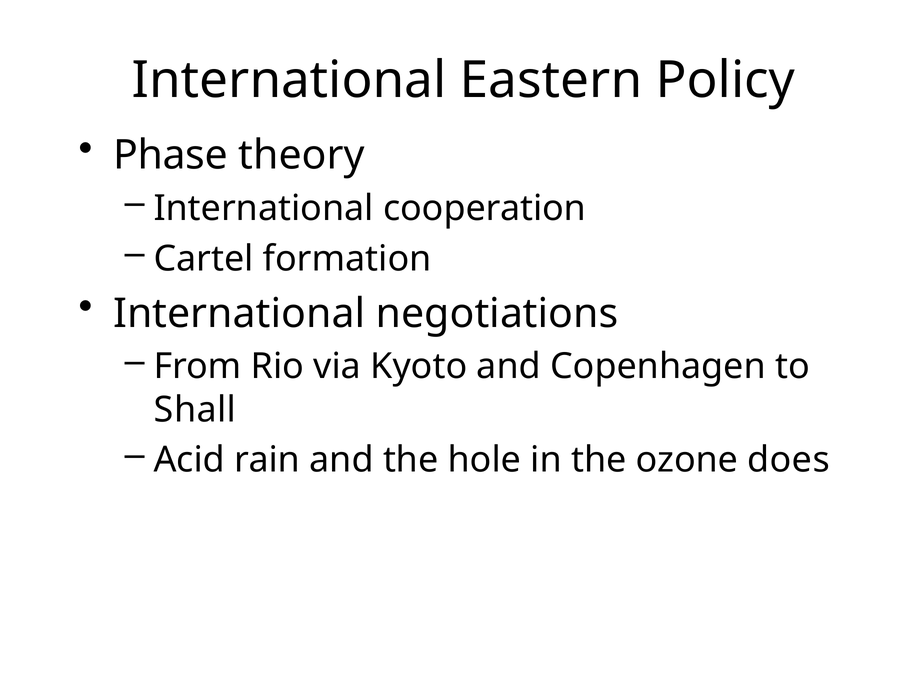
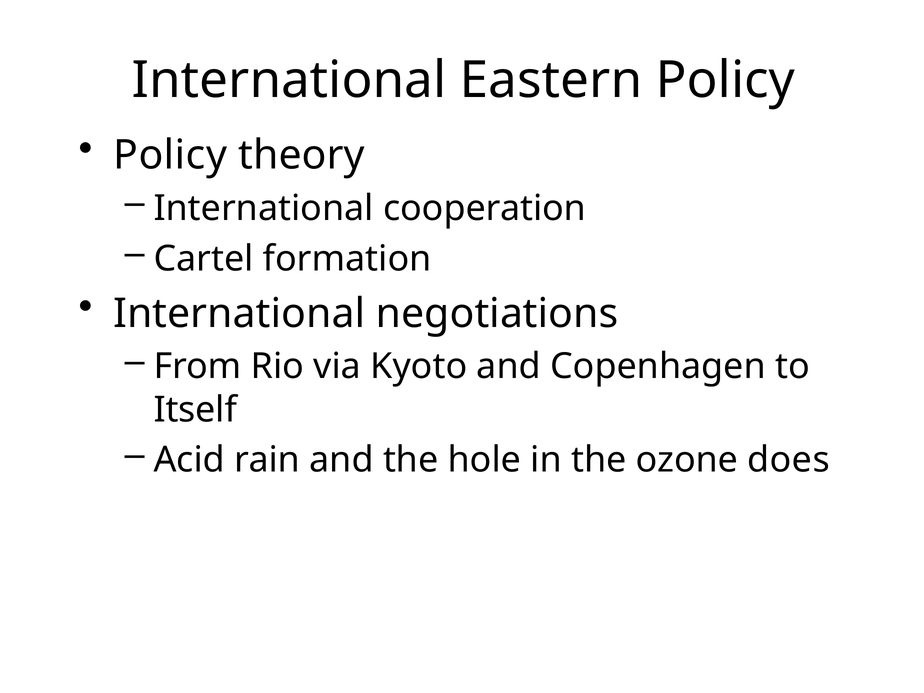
Phase: Phase -> Policy (170, 155)
Shall: Shall -> Itself (195, 410)
